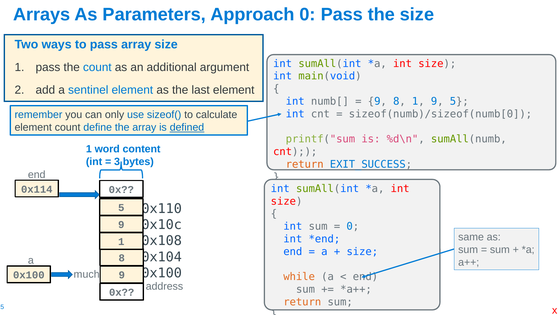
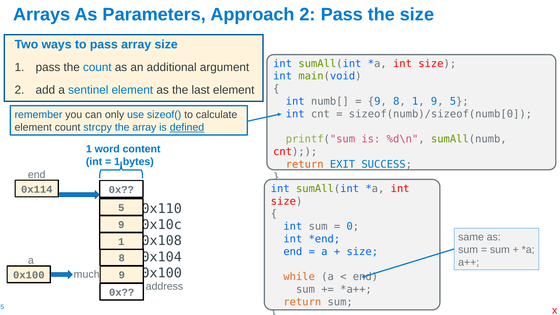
Approach 0: 0 -> 2 (308, 15)
define: define -> strcpy (98, 127)
3: 3 -> 1 (117, 162)
